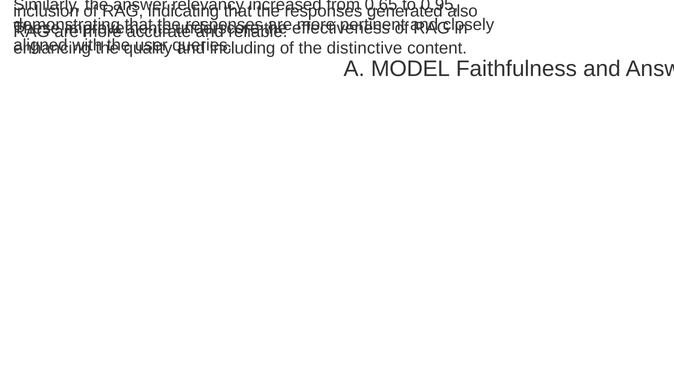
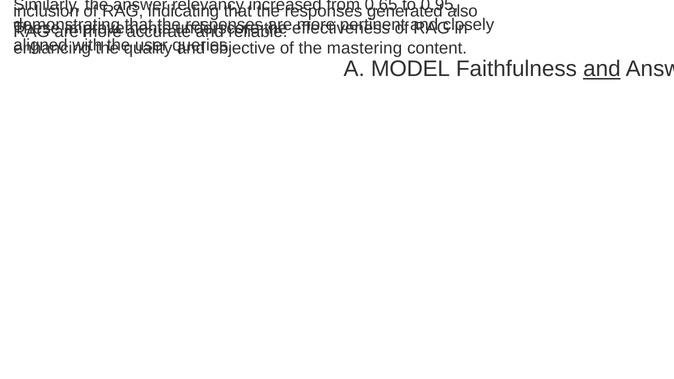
including: including -> objective (243, 48)
distinctive: distinctive -> mastering (364, 48)
and underline: none -> present (602, 69)
